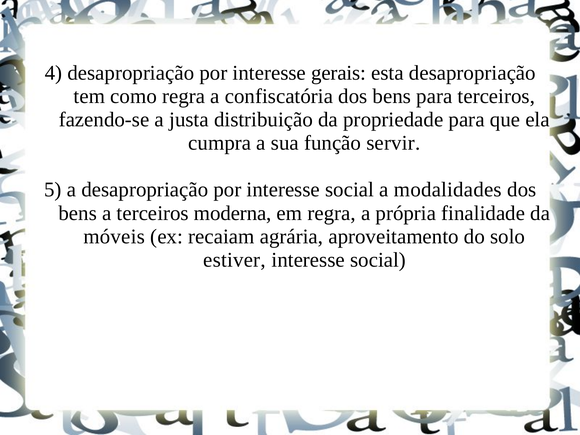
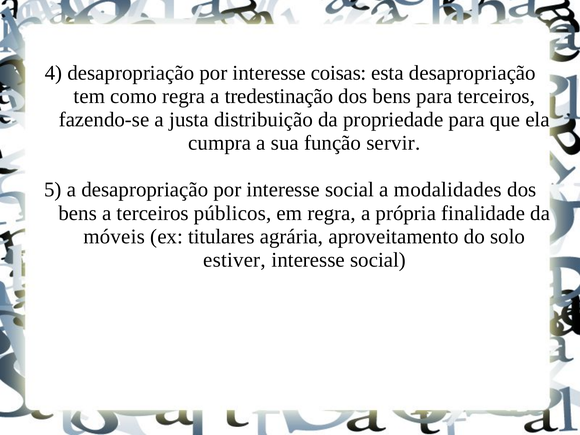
gerais: gerais -> coisas (339, 73)
confiscatória: confiscatória -> tredestinação (279, 96)
moderna: moderna -> públicos (233, 213)
recaiam: recaiam -> titulares (221, 236)
